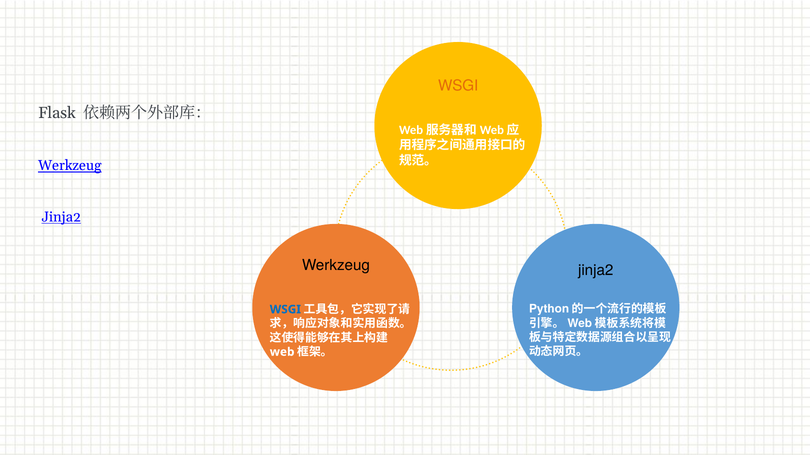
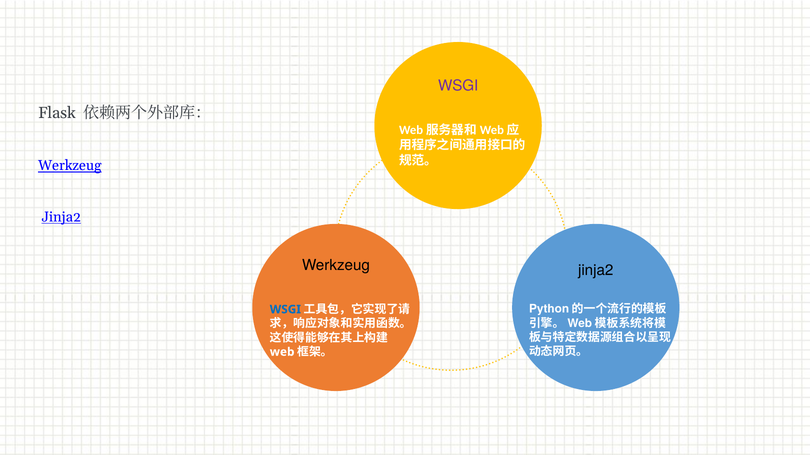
WSGI colour: orange -> purple (458, 86)
